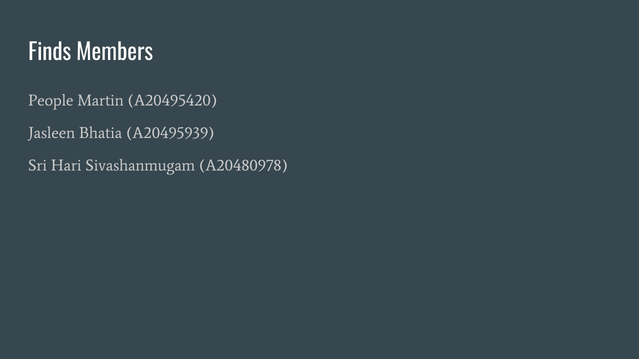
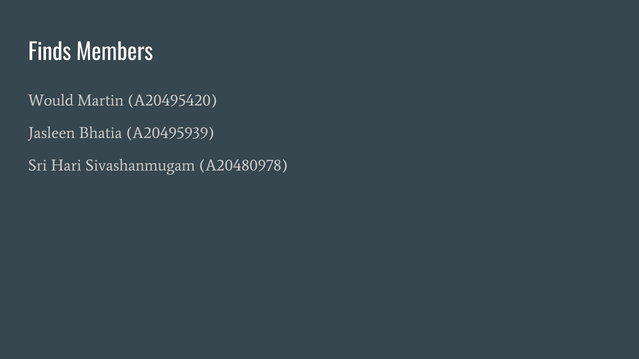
People: People -> Would (51, 100)
